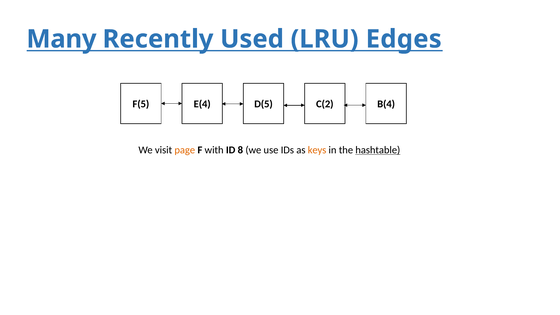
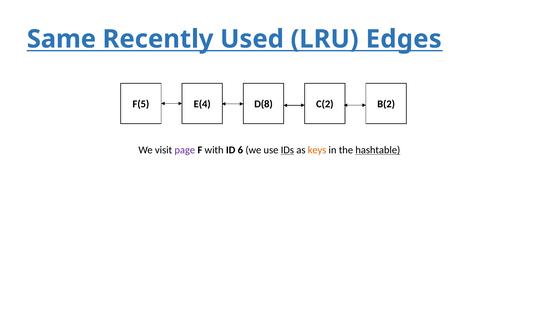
Many: Many -> Same (61, 39)
D(5: D(5 -> D(8 (263, 104)
B(4: B(4 -> B(2 (386, 104)
page colour: orange -> purple (185, 150)
8: 8 -> 6 (240, 150)
IDs underline: none -> present (287, 150)
